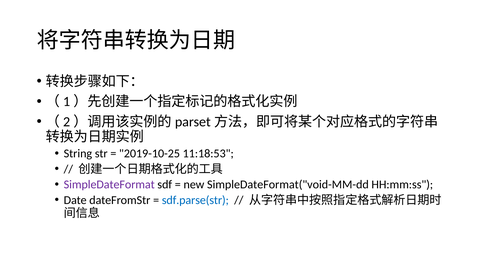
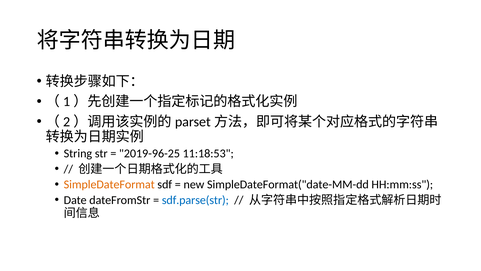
2019-10-25: 2019-10-25 -> 2019-96-25 (150, 153)
SimpleDateFormat colour: purple -> orange (109, 184)
SimpleDateFormat("void-MM-dd: SimpleDateFormat("void-MM-dd -> SimpleDateFormat("date-MM-dd (288, 184)
